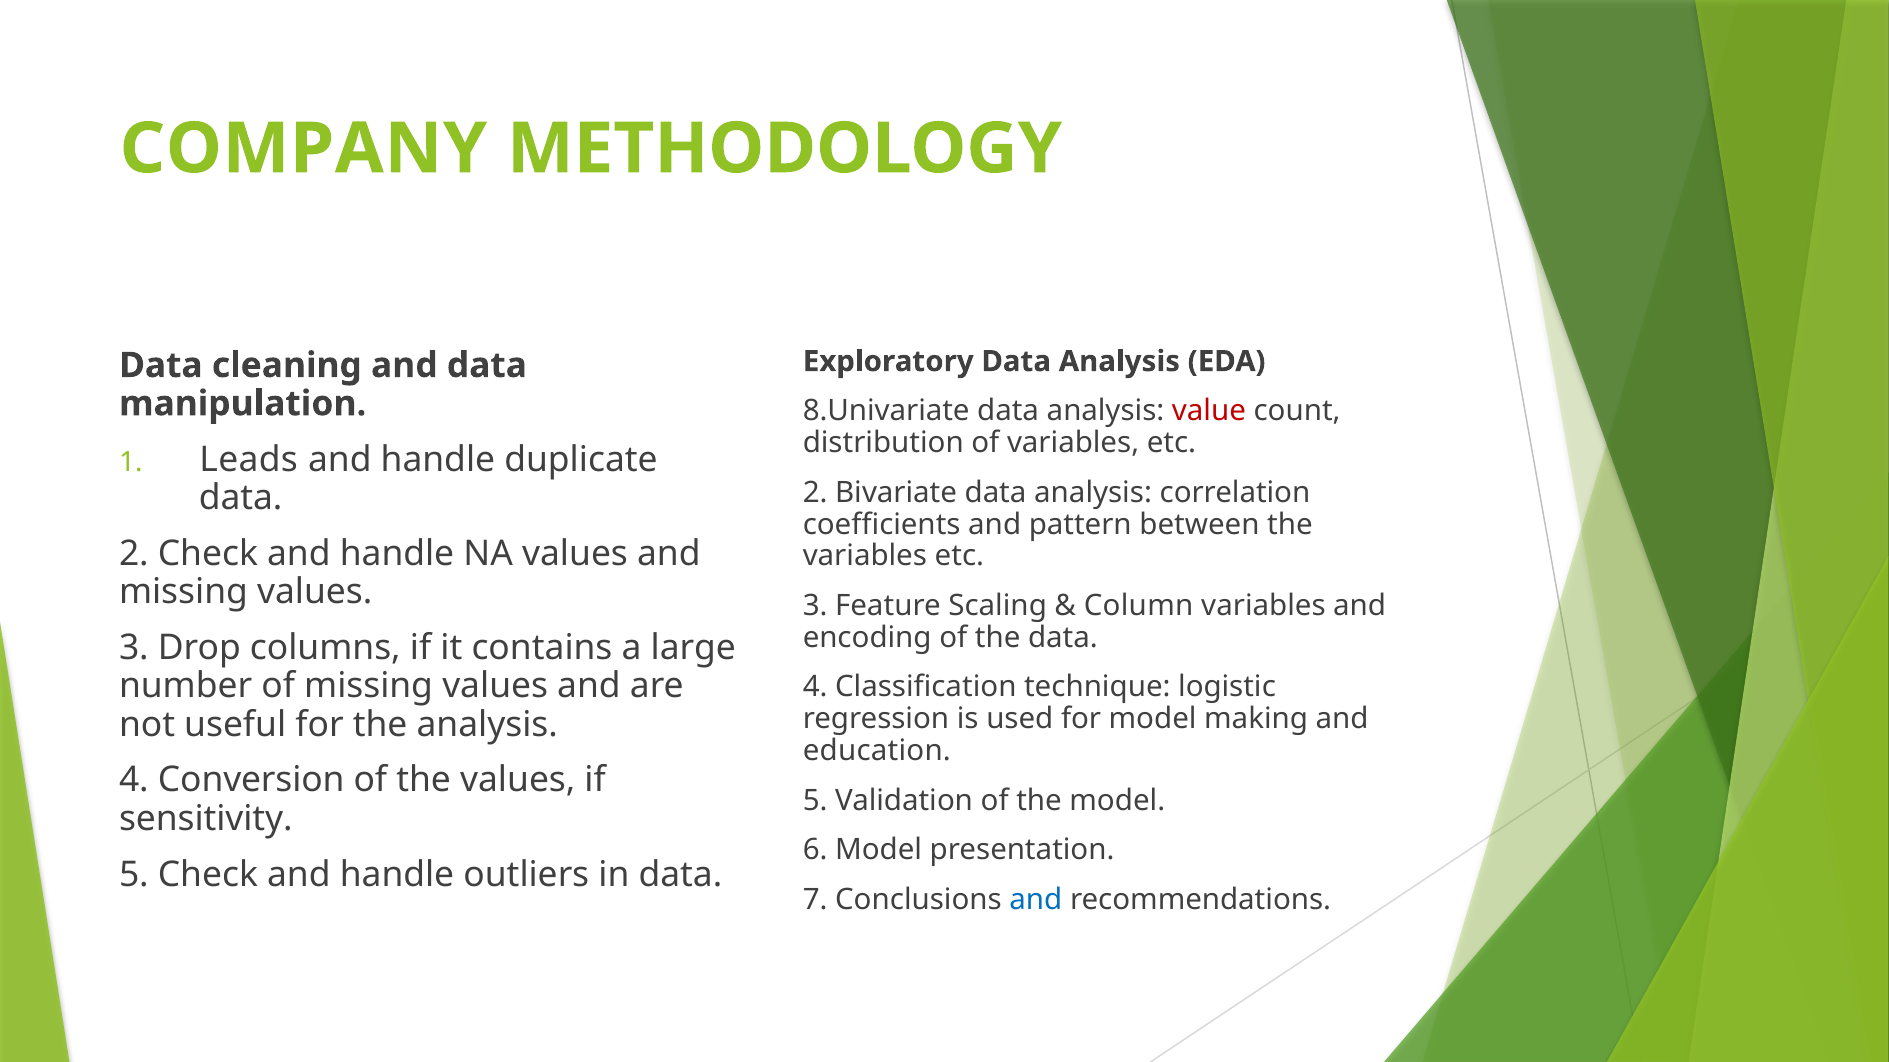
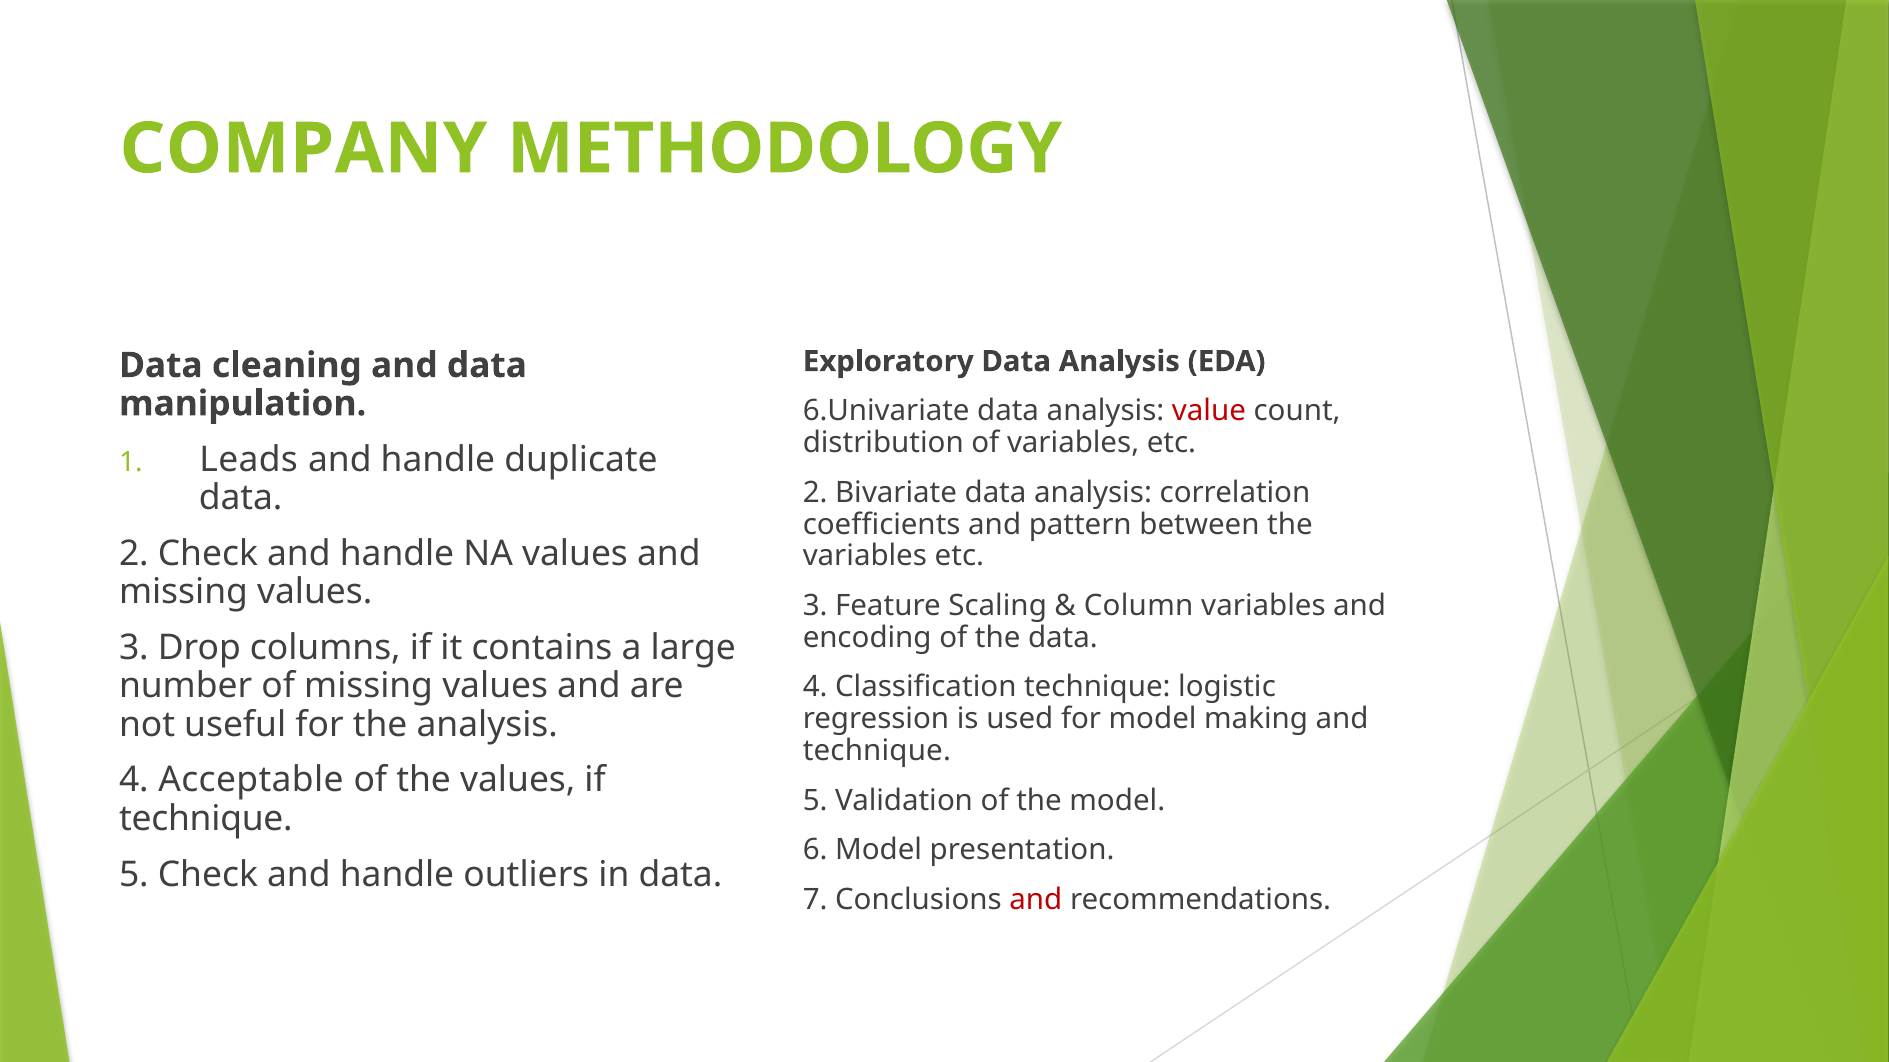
8.Univariate: 8.Univariate -> 6.Univariate (886, 411)
education: education -> technique (877, 751)
Conversion: Conversion -> Acceptable (251, 781)
sensitivity: sensitivity -> technique (206, 819)
and colour: blue -> red (1036, 900)
